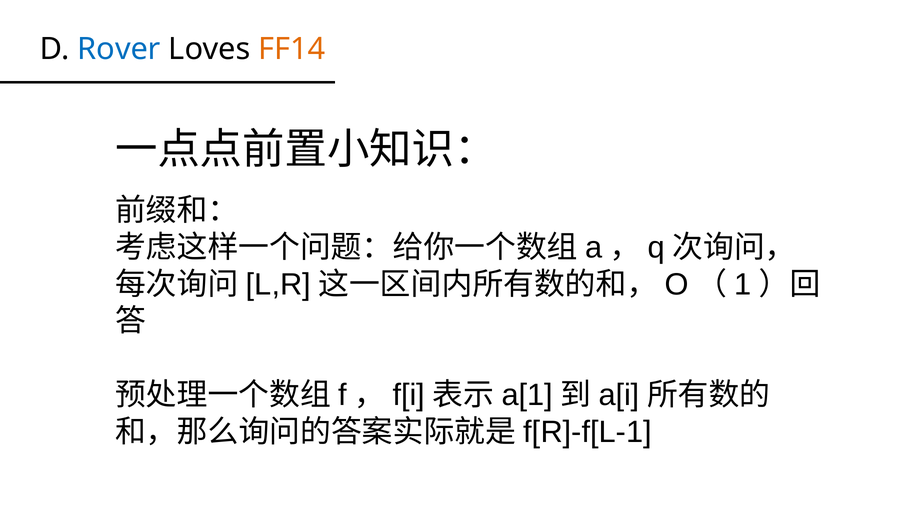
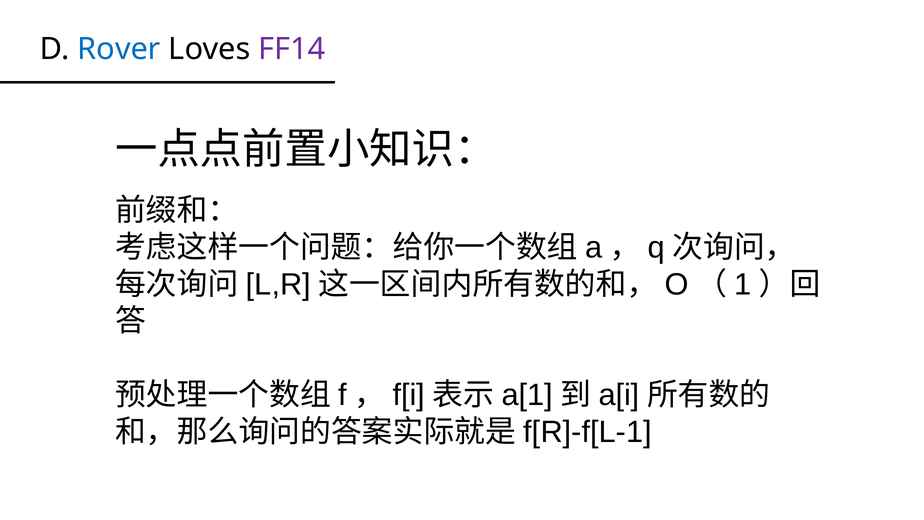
FF14 colour: orange -> purple (292, 49)
